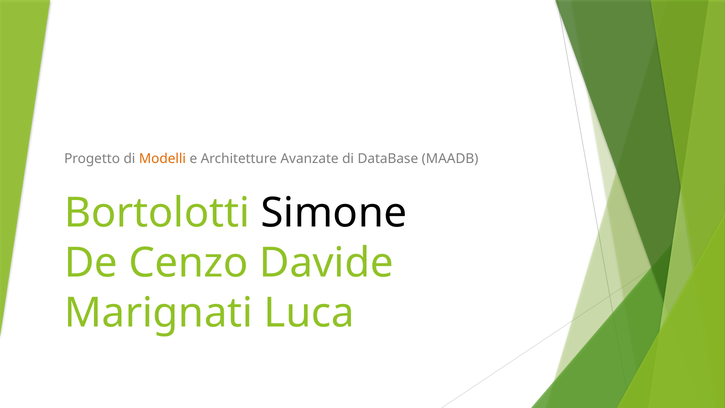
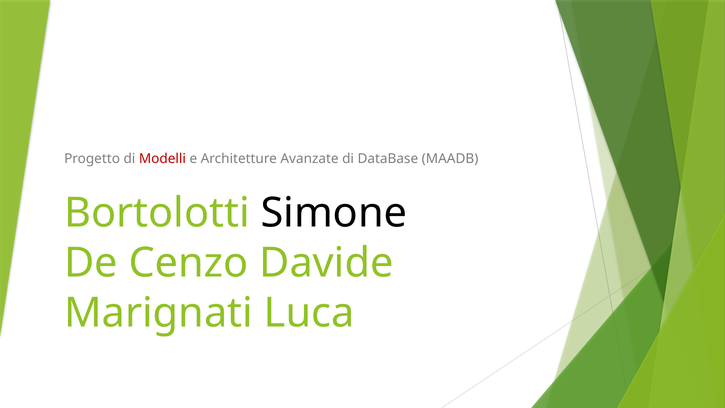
Modelli colour: orange -> red (162, 159)
